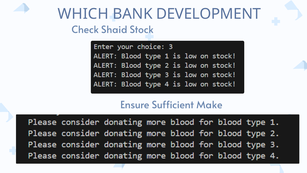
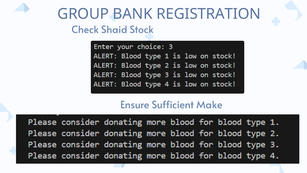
WHICH: WHICH -> GROUP (83, 14)
DEVELOPMENT: DEVELOPMENT -> REGISTRATION (209, 14)
